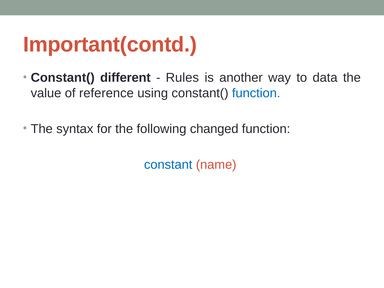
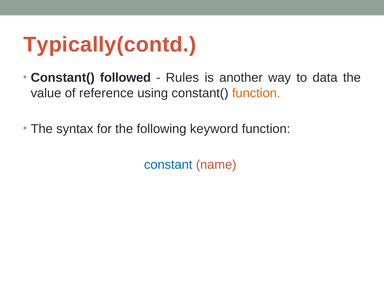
Important(contd: Important(contd -> Typically(contd (110, 45)
different: different -> followed (125, 78)
function colour: blue -> orange (256, 93)
changed: changed -> keyword (214, 129)
